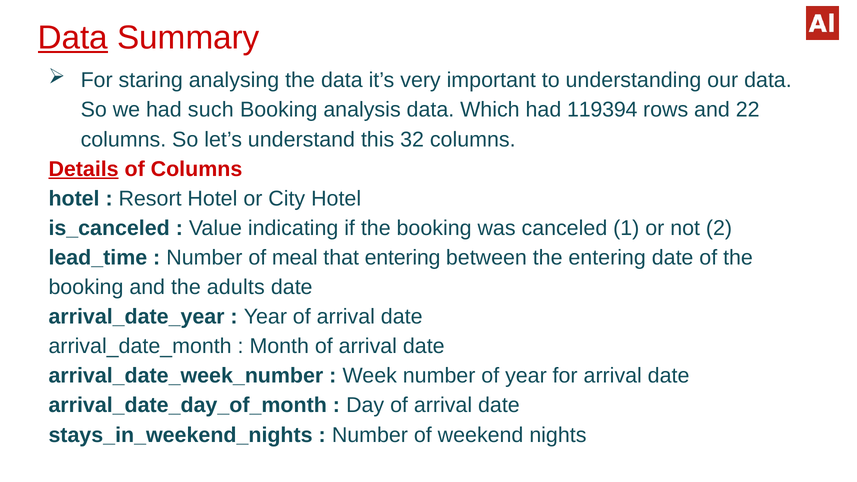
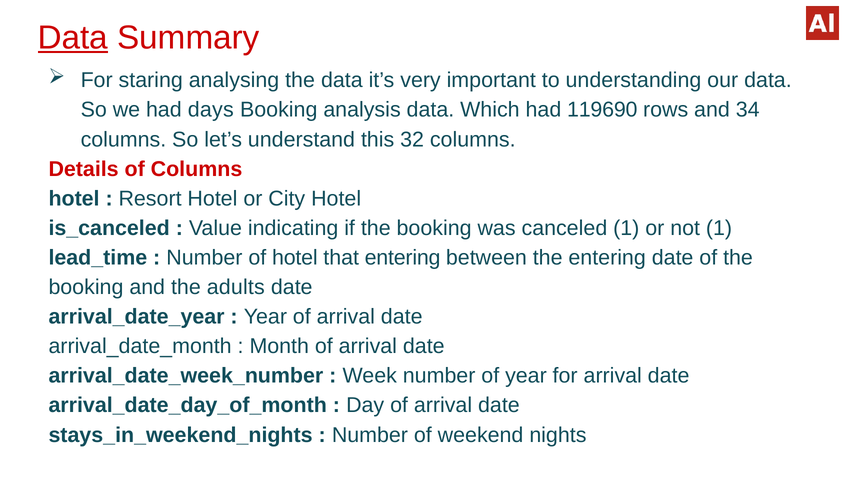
such: such -> days (211, 110)
119394: 119394 -> 119690 (602, 110)
22: 22 -> 34 (748, 110)
Details underline: present -> none (84, 169)
not 2: 2 -> 1 (719, 228)
of meal: meal -> hotel (295, 258)
